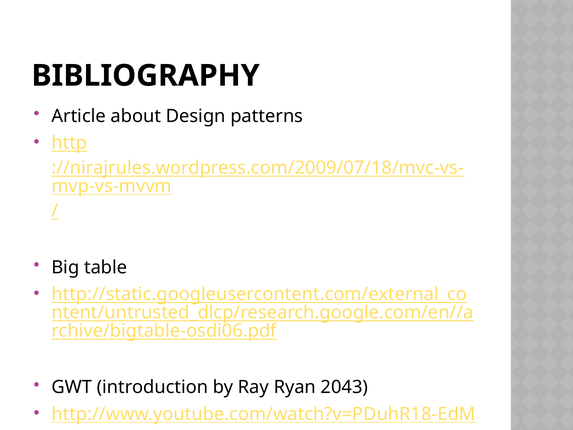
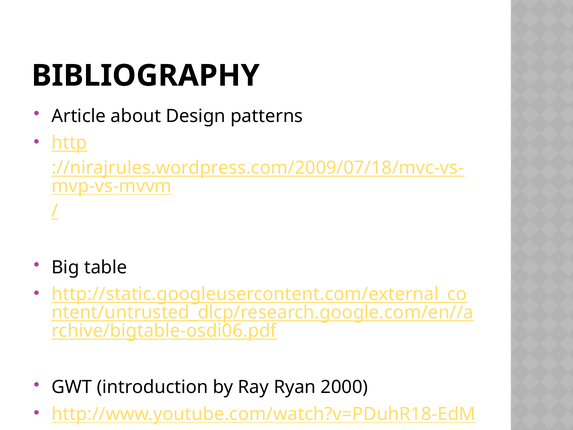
2043: 2043 -> 2000 (344, 387)
